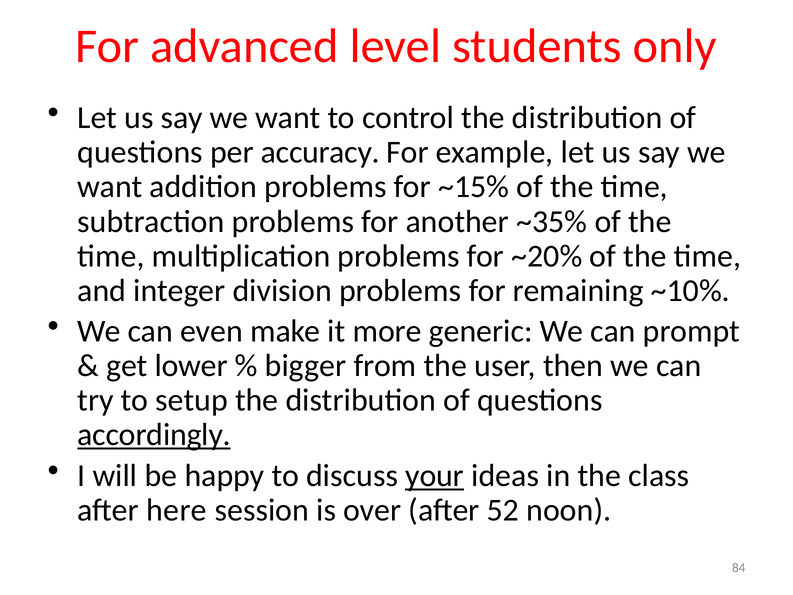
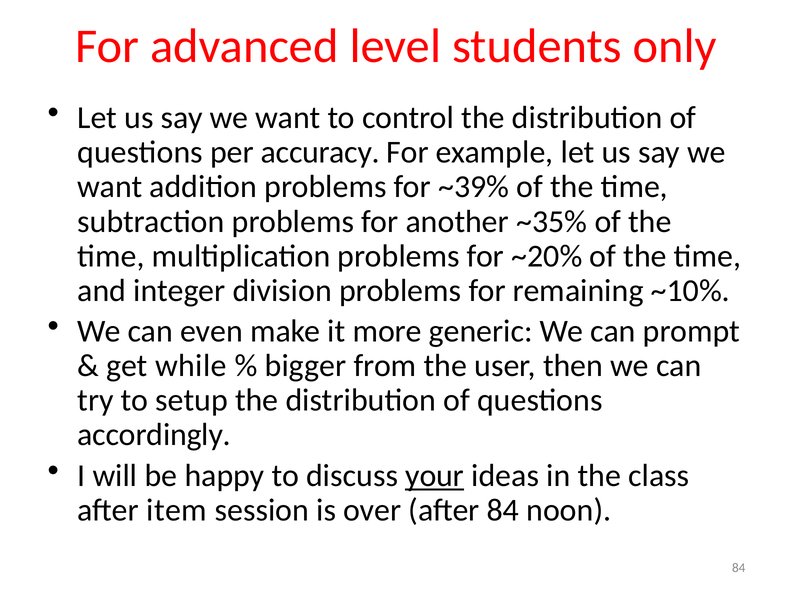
~15%: ~15% -> ~39% (474, 187)
lower: lower -> while (191, 366)
accordingly underline: present -> none (154, 435)
here: here -> item (177, 510)
after 52: 52 -> 84 (503, 510)
